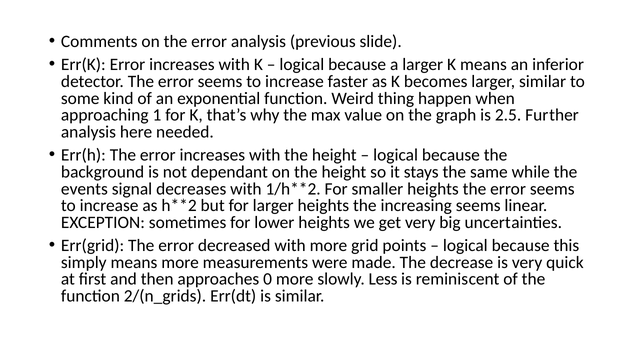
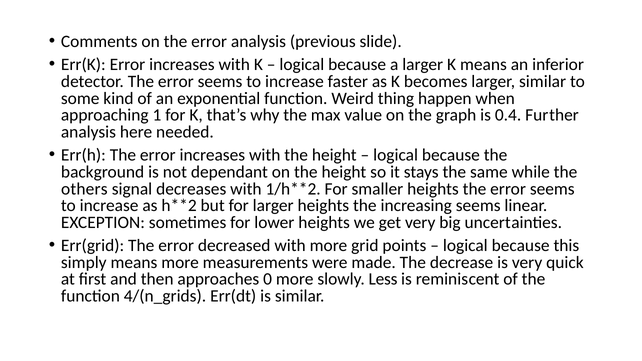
2.5: 2.5 -> 0.4 (508, 115)
events: events -> others (84, 189)
2/(n_grids: 2/(n_grids -> 4/(n_grids (165, 296)
